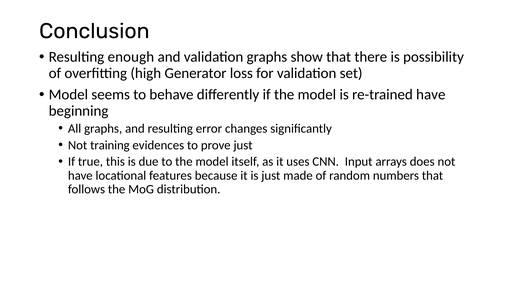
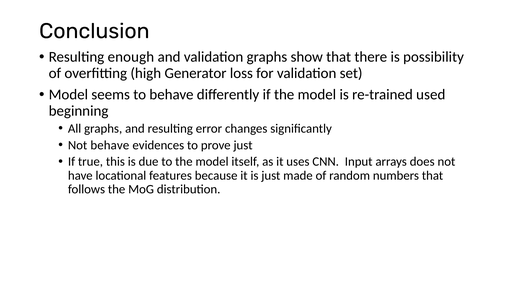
re-trained have: have -> used (431, 95)
Not training: training -> behave (110, 145)
